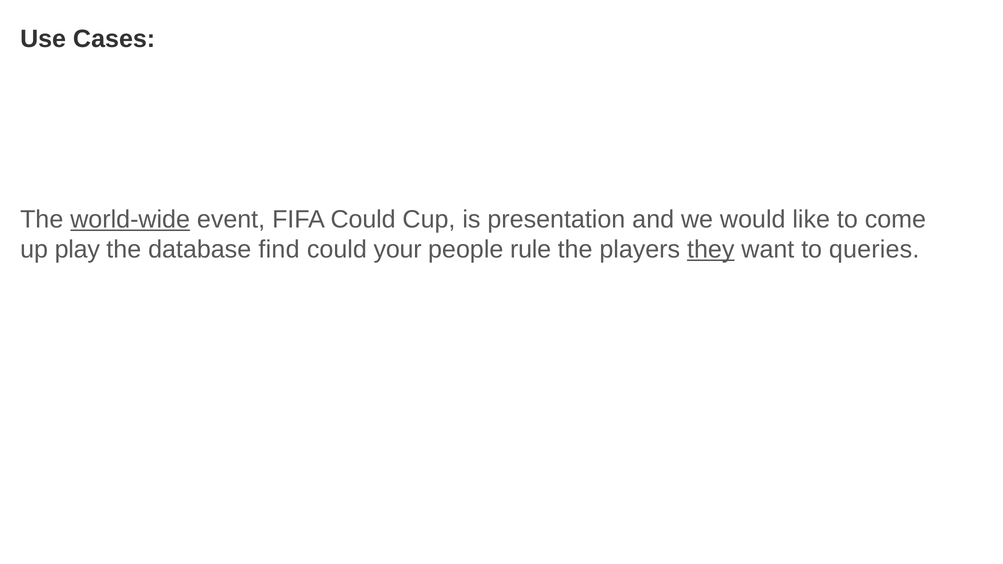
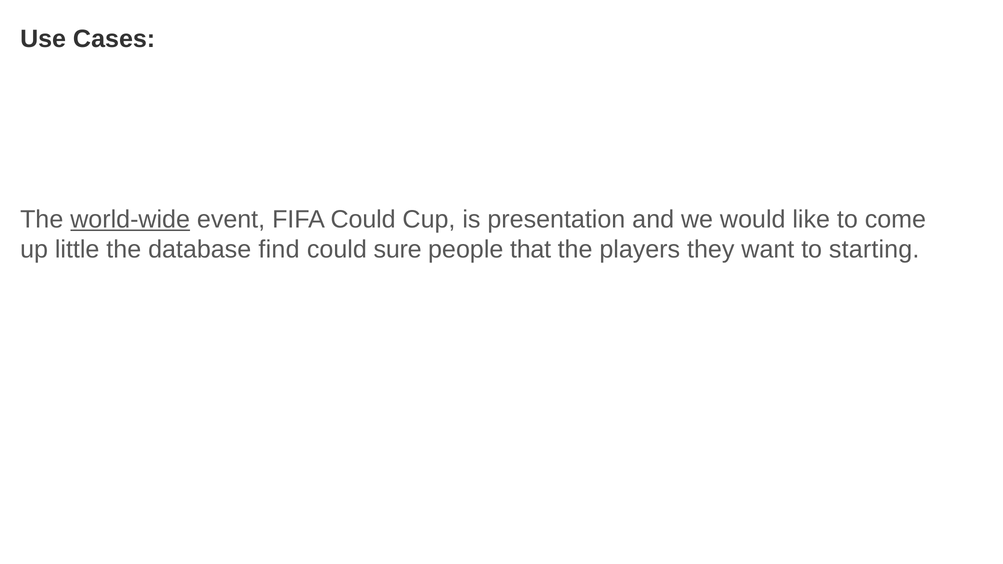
play: play -> little (77, 250)
your: your -> sure (398, 250)
rule: rule -> that (531, 250)
they underline: present -> none (711, 250)
queries: queries -> starting (874, 250)
